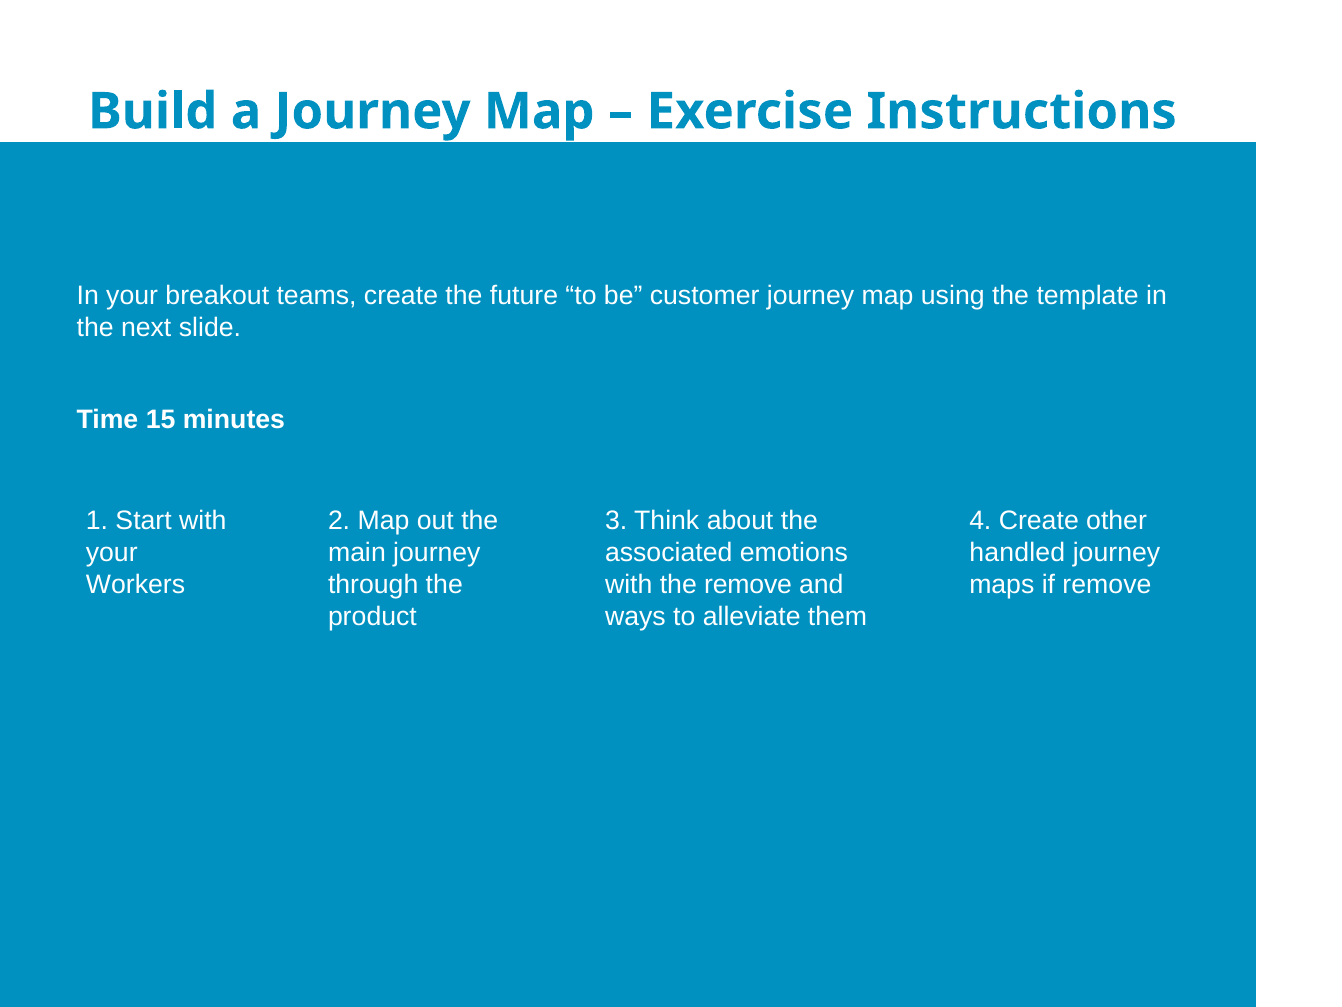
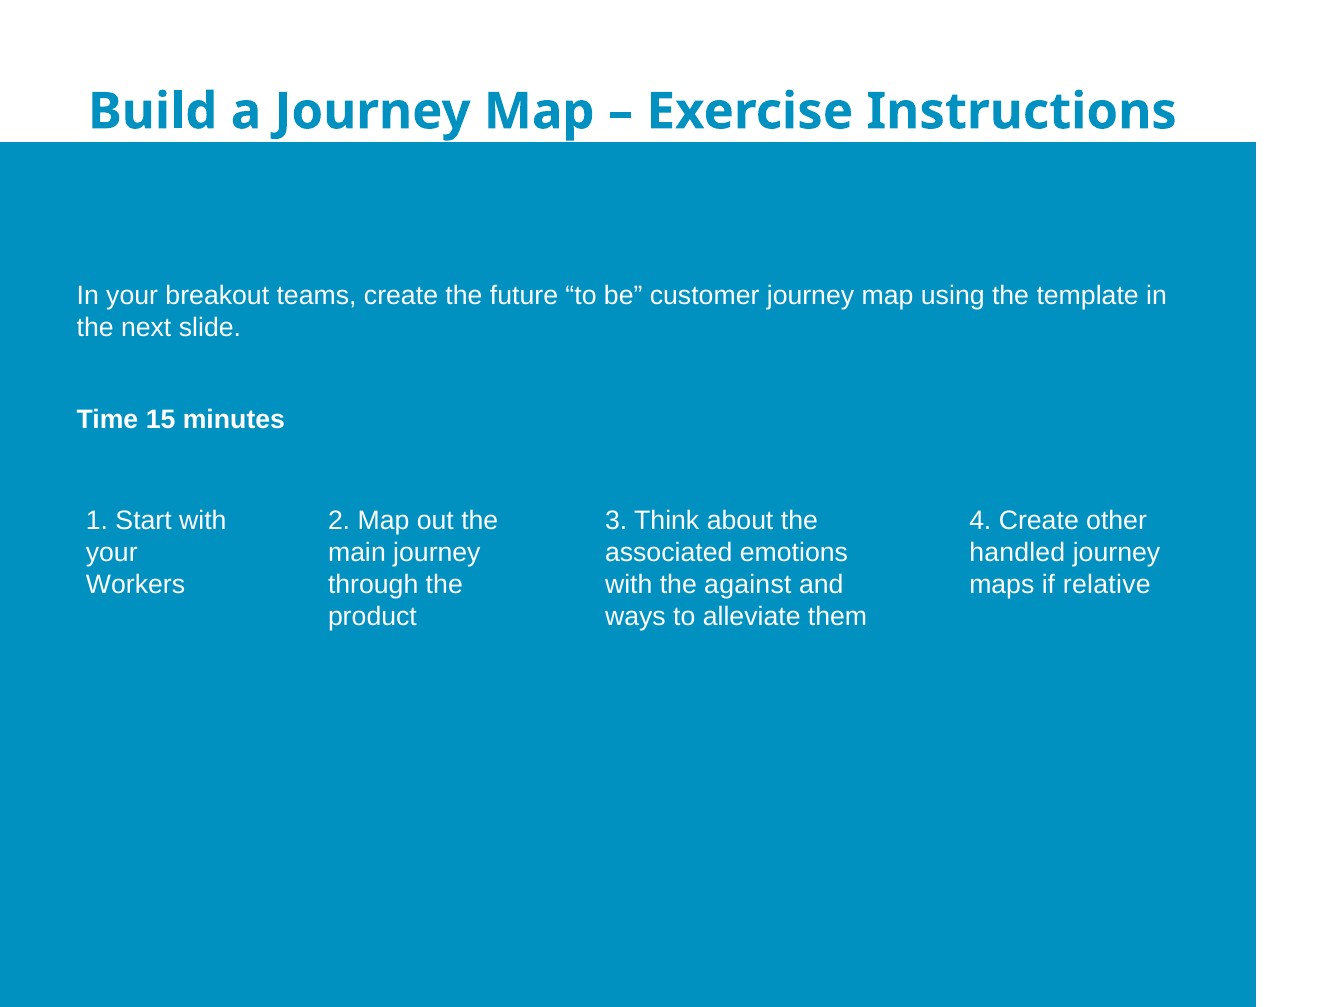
the remove: remove -> against (748, 585)
if remove: remove -> relative (1107, 585)
